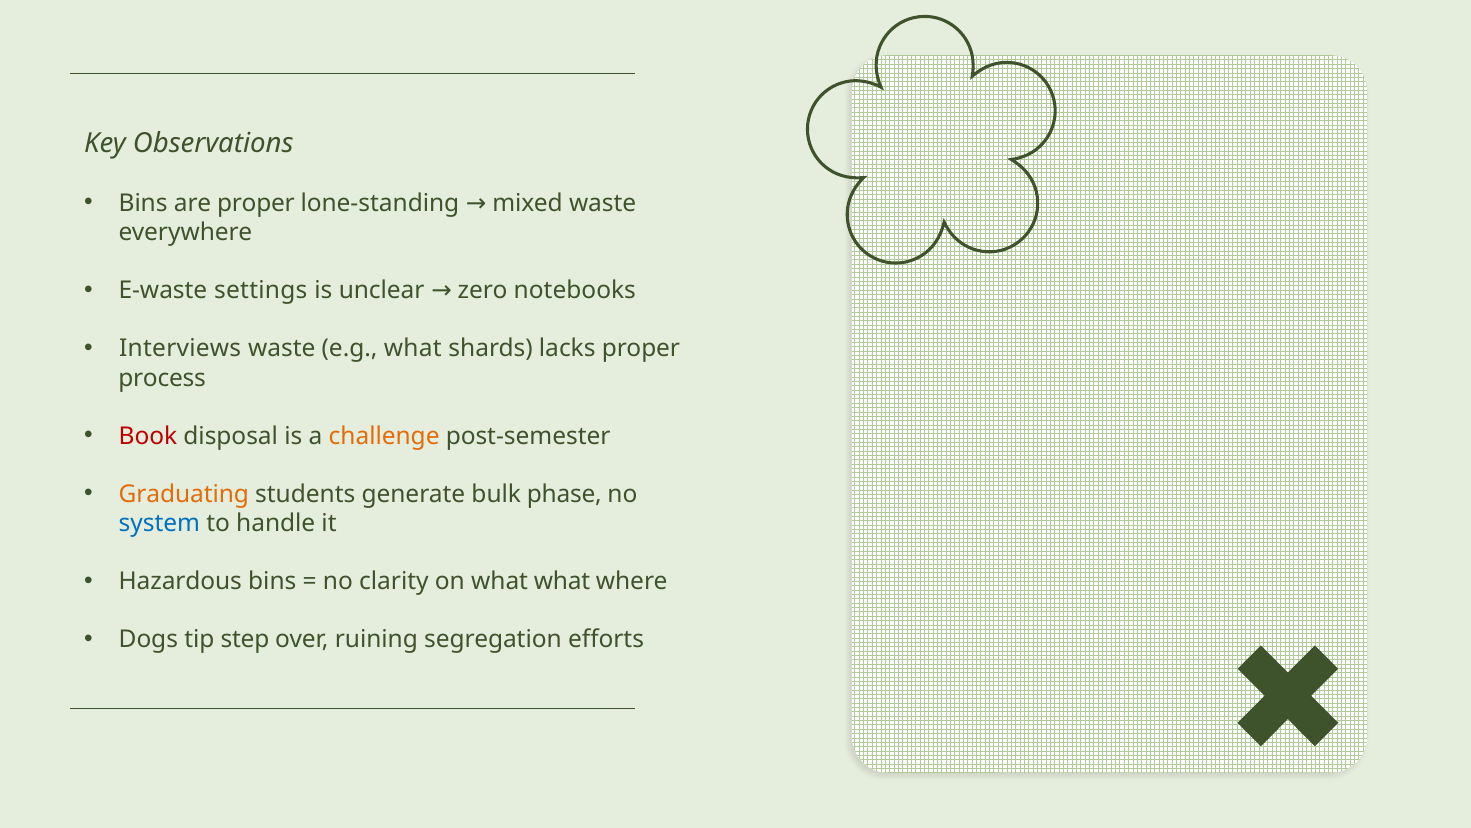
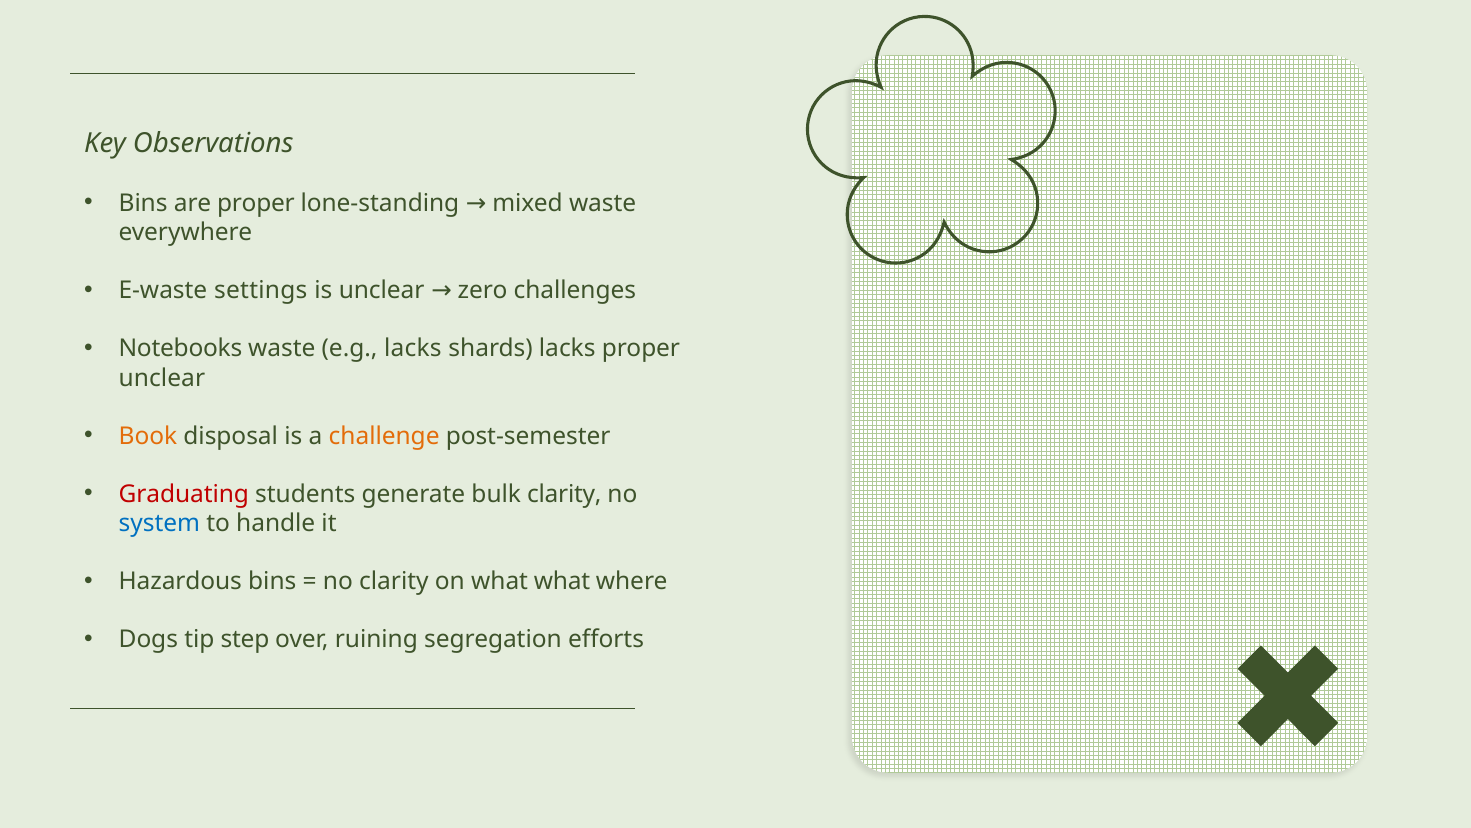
notebooks: notebooks -> challenges (575, 290)
Interviews: Interviews -> Notebooks (180, 348)
e.g what: what -> lacks (413, 348)
process: process -> unclear (162, 378)
Book colour: red -> orange (148, 436)
Graduating colour: orange -> red (184, 494)
bulk phase: phase -> clarity (564, 494)
